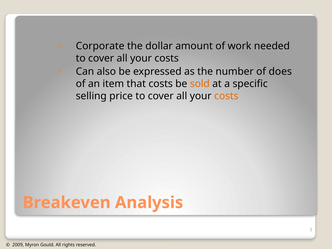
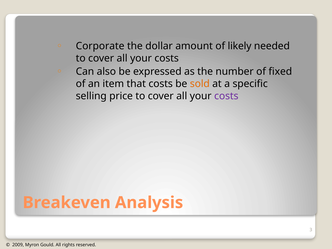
work: work -> likely (240, 46)
does: does -> fixed (280, 72)
costs colour: orange -> purple (226, 96)
